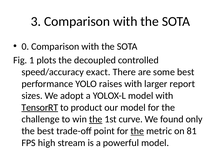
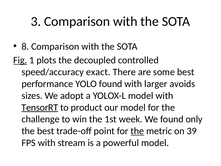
0: 0 -> 8 (25, 46)
Fig underline: none -> present (20, 60)
YOLO raises: raises -> found (111, 84)
report: report -> avoids (182, 84)
the underline: present -> none (96, 119)
curve: curve -> week (131, 119)
81: 81 -> 39 (192, 131)
FPS high: high -> with (47, 143)
